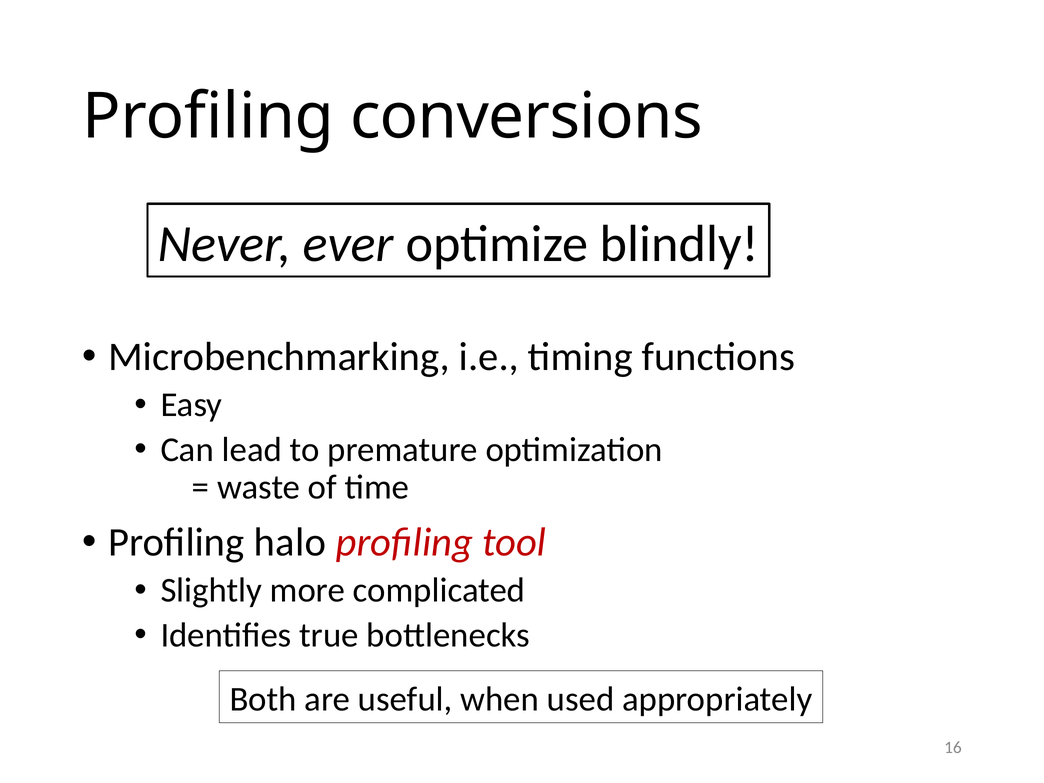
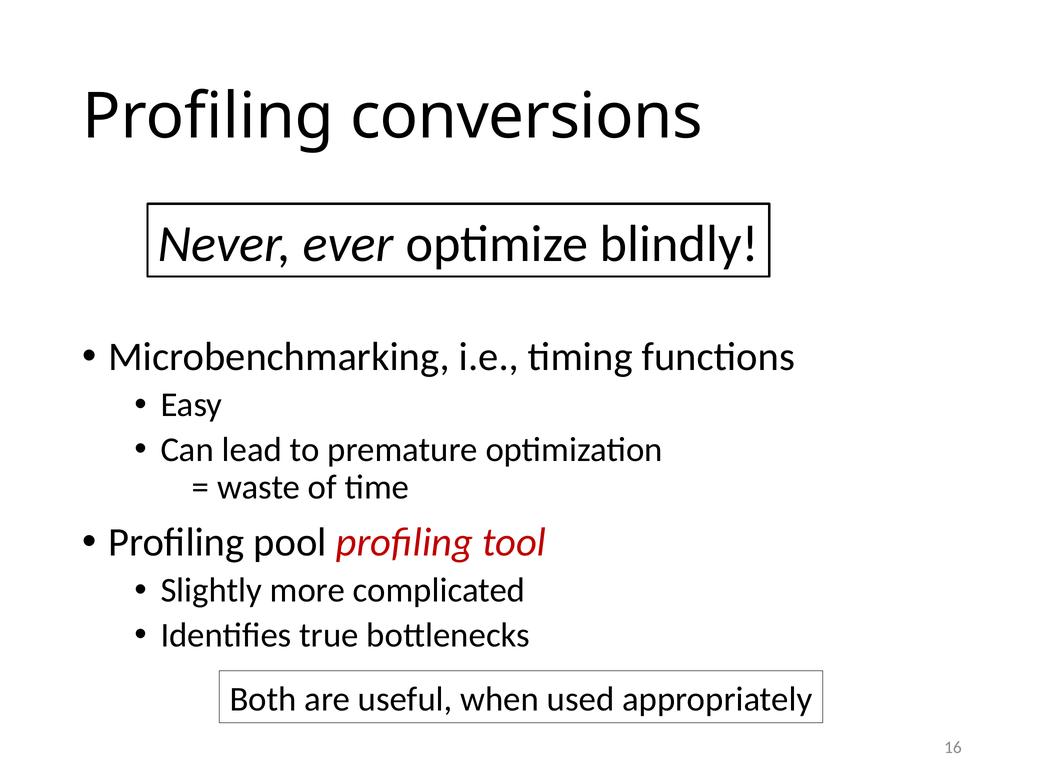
halo: halo -> pool (290, 543)
